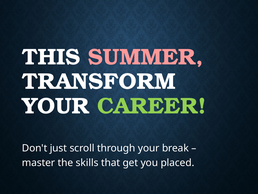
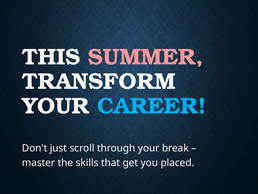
CAREER colour: light green -> light blue (152, 106)
